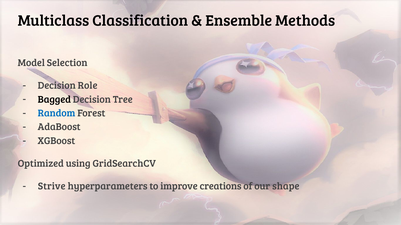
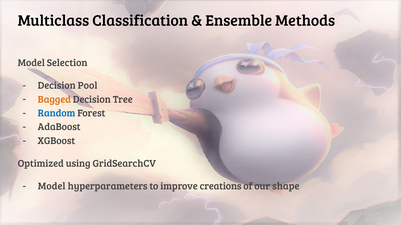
Role: Role -> Pool (88, 86)
Bagged colour: black -> orange (54, 100)
Strive: Strive -> Model (52, 187)
